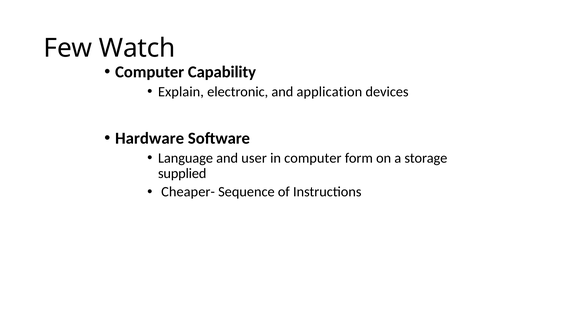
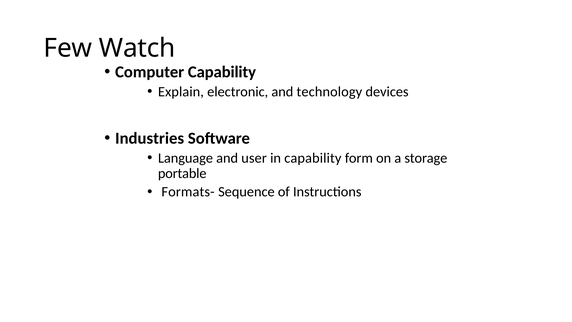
application: application -> technology (329, 92)
Hardware: Hardware -> Industries (150, 138)
in computer: computer -> capability (313, 158)
supplied: supplied -> portable (182, 173)
Cheaper-: Cheaper- -> Formats- (188, 192)
